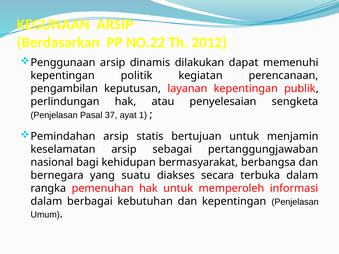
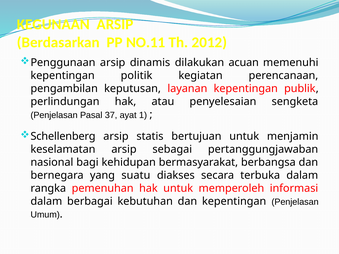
NO.22: NO.22 -> NO.11 (146, 42)
dapat: dapat -> acuan (244, 63)
Pemindahan: Pemindahan -> Schellenberg (63, 136)
